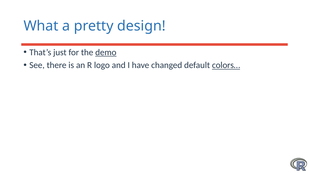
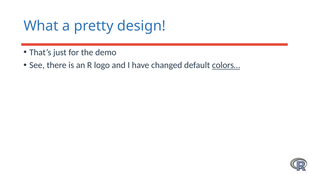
demo underline: present -> none (106, 52)
